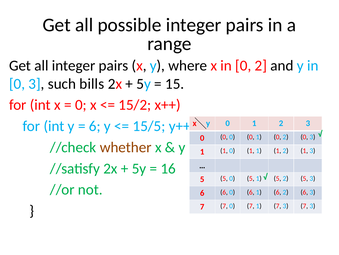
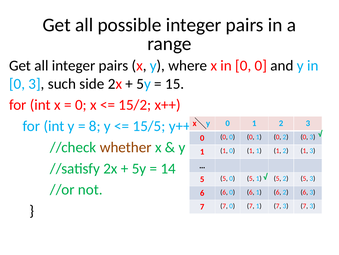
in 0 2: 2 -> 0 (261, 65)
bills: bills -> side (92, 84)
6: 6 -> 8 (95, 126)
16: 16 -> 14 (168, 168)
